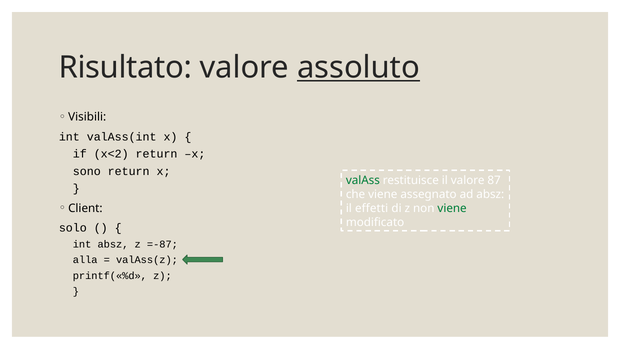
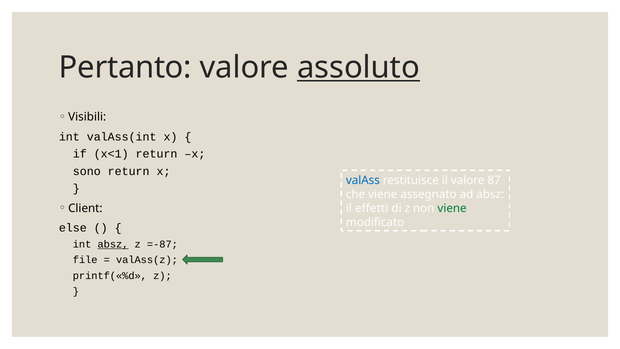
Risultato: Risultato -> Pertanto (125, 67)
x<2: x<2 -> x<1 (111, 154)
valAss colour: green -> blue (363, 180)
solo: solo -> else (73, 228)
absz underline: none -> present (113, 244)
alla: alla -> file (85, 260)
